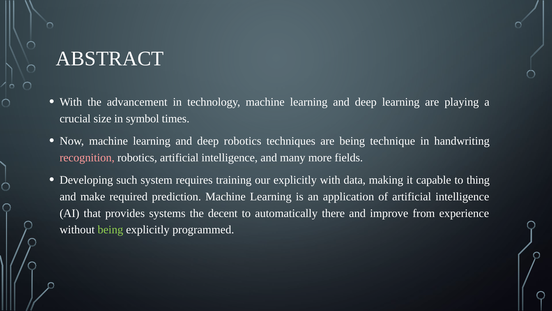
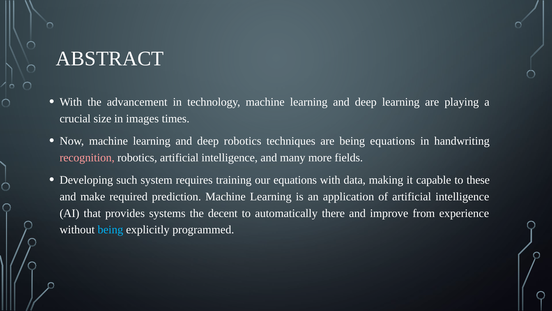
symbol: symbol -> images (142, 118)
being technique: technique -> equations (393, 141)
our explicitly: explicitly -> equations (295, 180)
thing: thing -> these (478, 180)
being colour: light green -> light blue (110, 229)
